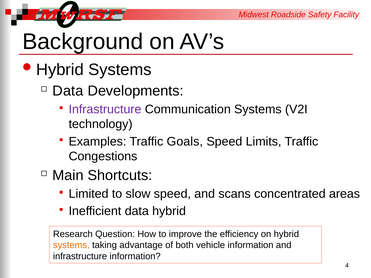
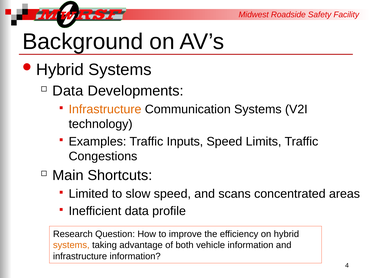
Infrastructure colour: purple -> orange (105, 109)
Goals: Goals -> Inputs (185, 142)
data hybrid: hybrid -> profile (169, 211)
